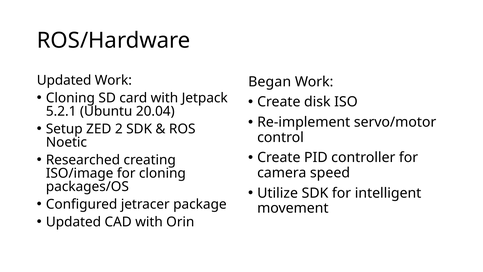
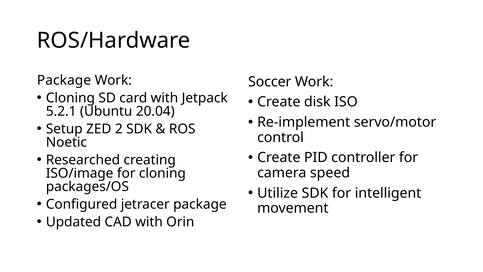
Updated: Updated -> Package (64, 80)
Began: Began -> Soccer (270, 82)
